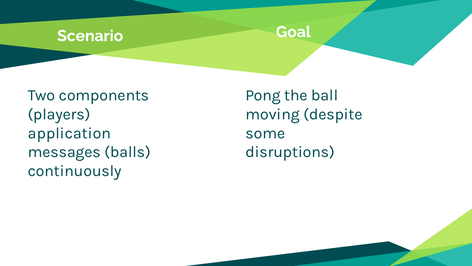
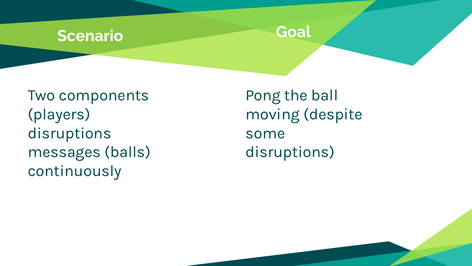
application: application -> disruptions (70, 133)
